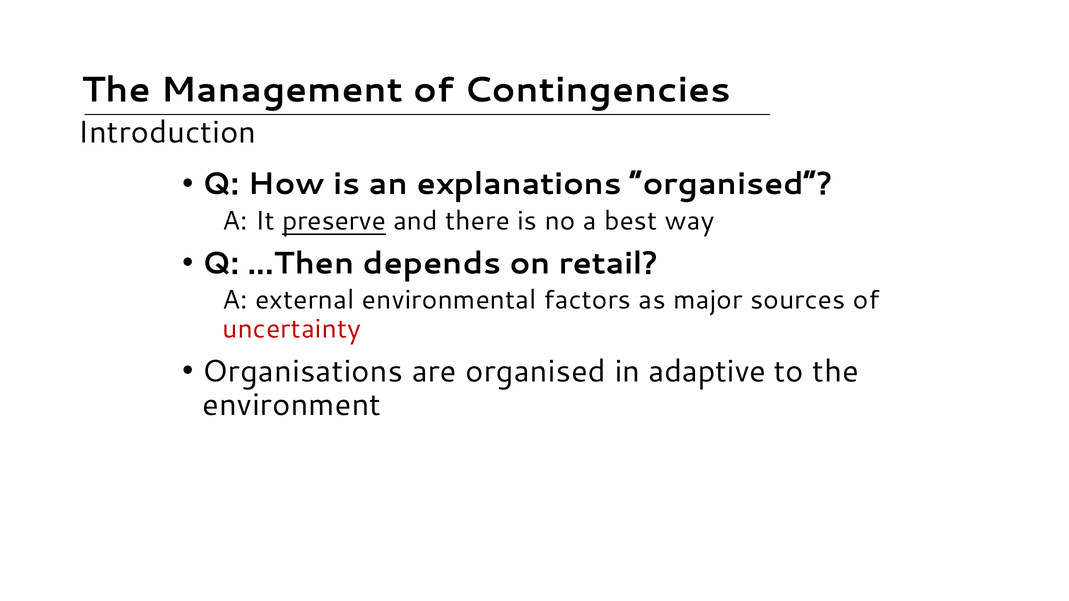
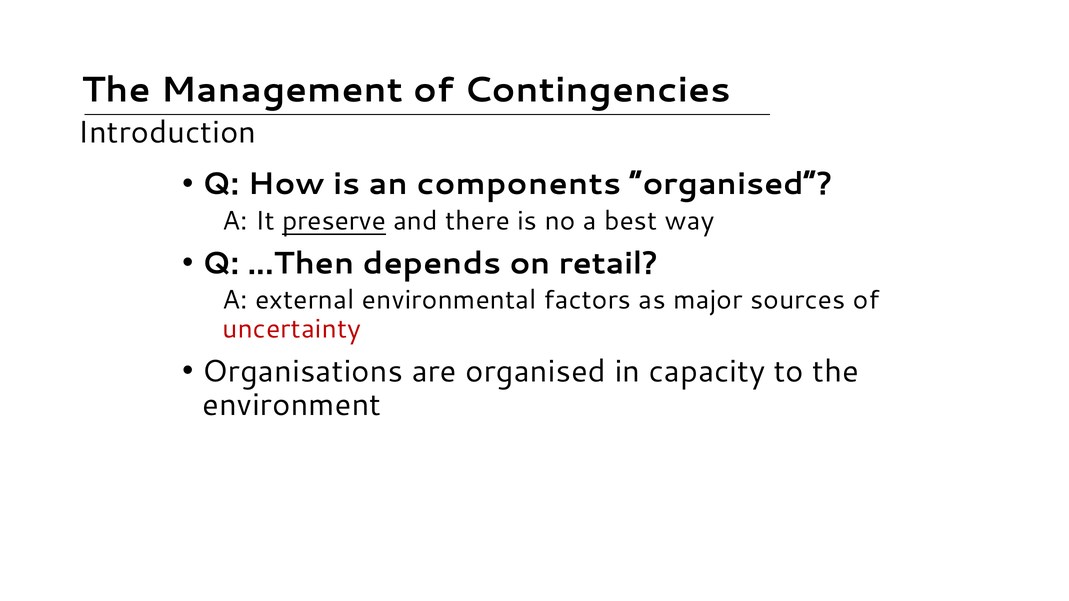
explanations: explanations -> components (519, 184)
adaptive: adaptive -> capacity (707, 371)
